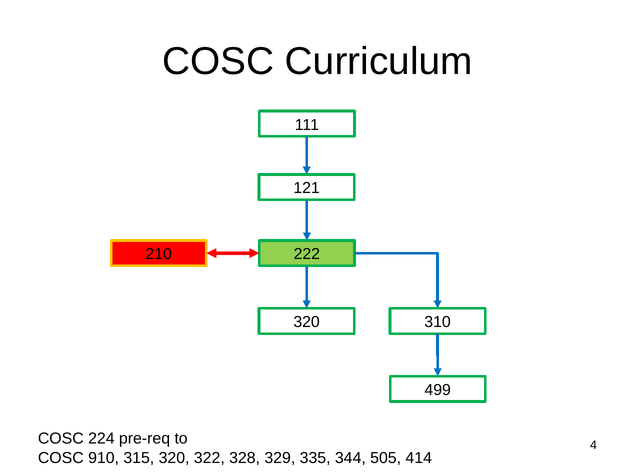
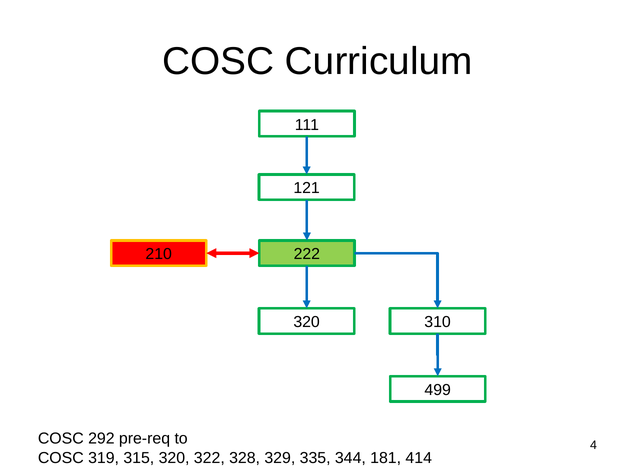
224: 224 -> 292 (101, 439)
910: 910 -> 319 (104, 458)
505: 505 -> 181 (386, 458)
